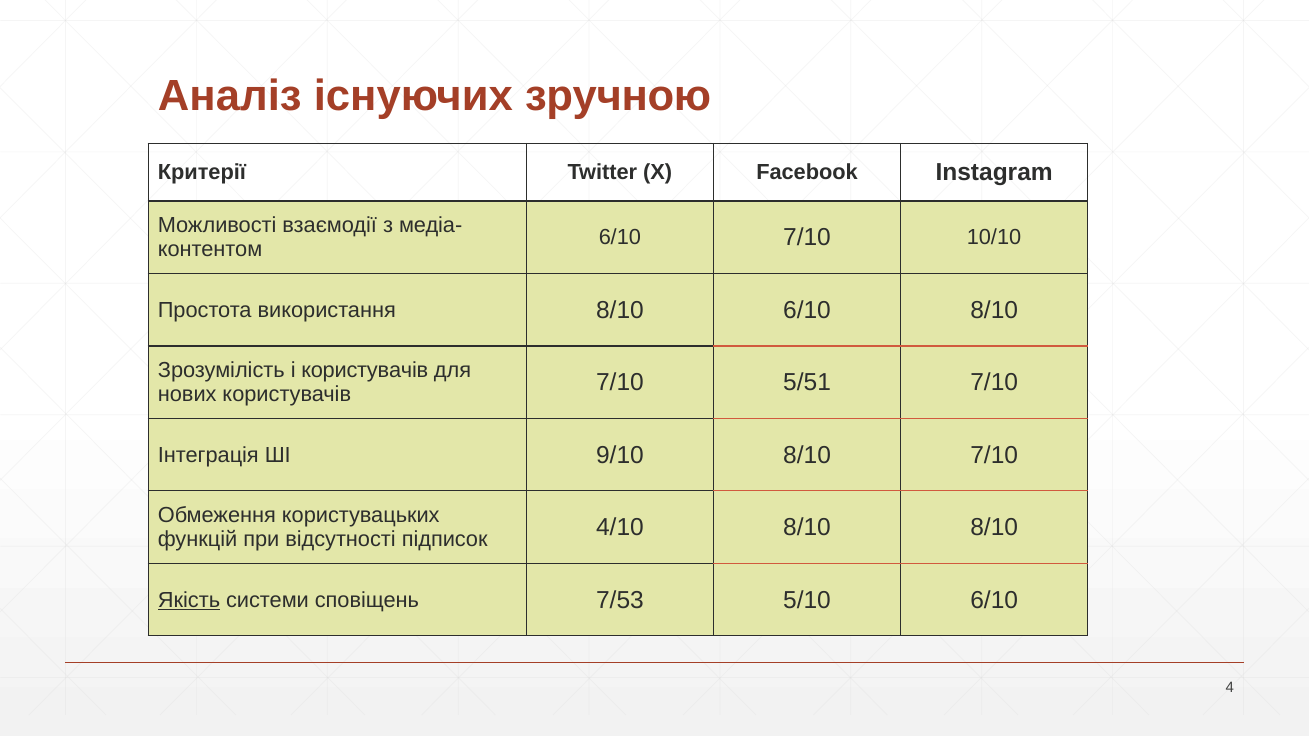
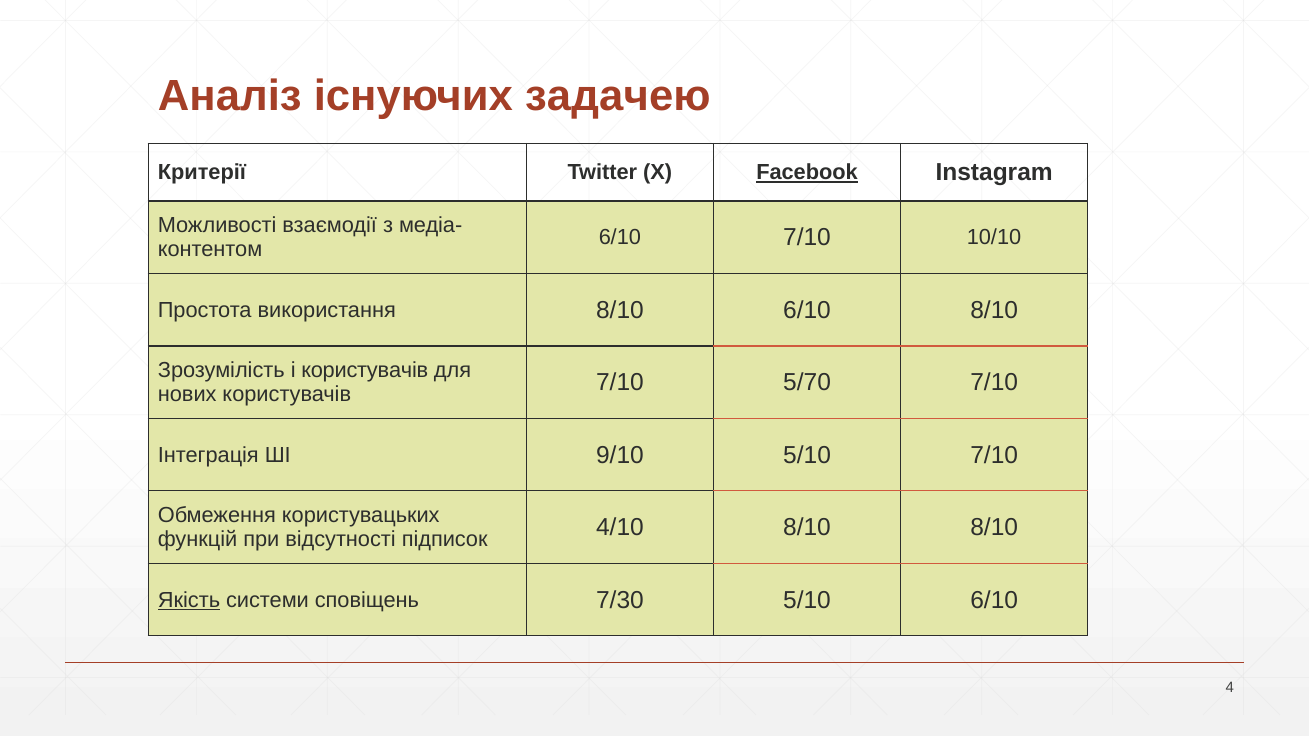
зручною: зручною -> задачею (618, 96)
Facebook underline: none -> present (807, 173)
5/51: 5/51 -> 5/70 (807, 383)
9/10 8/10: 8/10 -> 5/10 (807, 455)
7/53: 7/53 -> 7/30 (620, 600)
